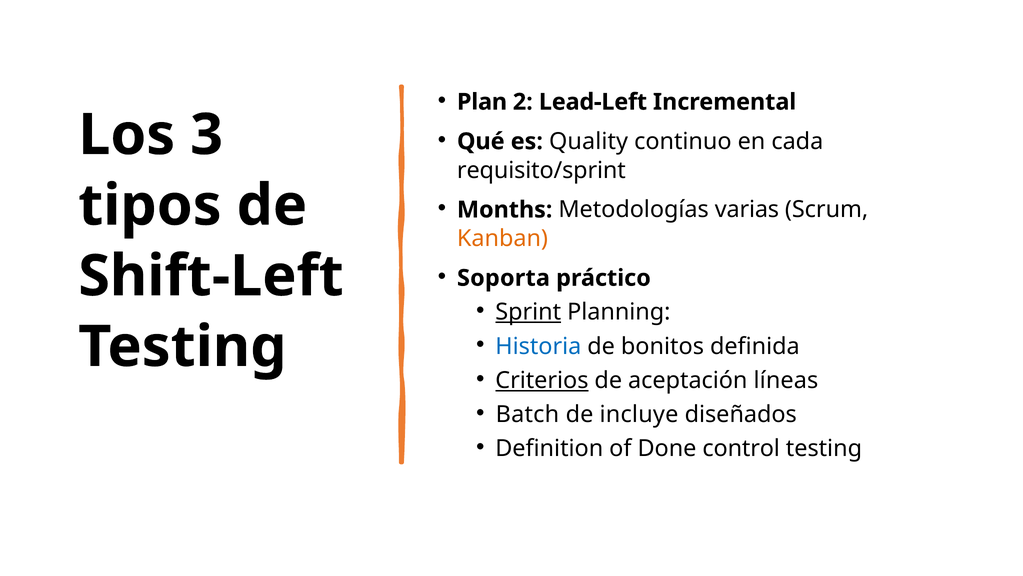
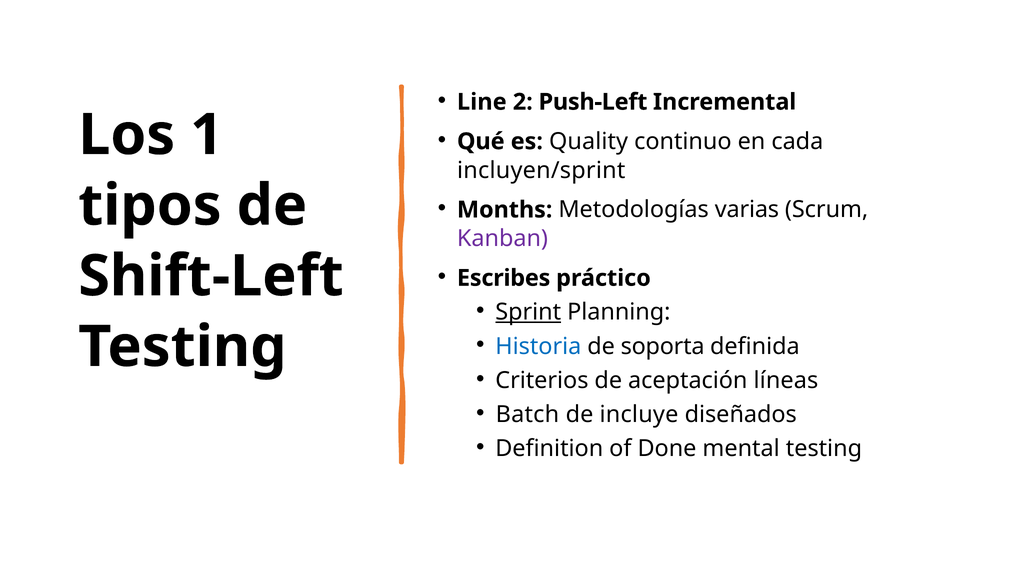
Plan: Plan -> Line (482, 102)
Lead-Left: Lead-Left -> Push-Left (593, 102)
3: 3 -> 1 (207, 135)
requisito/sprint: requisito/sprint -> incluyen/sprint (541, 170)
Kanban colour: orange -> purple (503, 238)
Soporta: Soporta -> Escribes (504, 278)
bonitos: bonitos -> soporta (663, 346)
Criterios underline: present -> none (542, 380)
control: control -> mental (741, 448)
